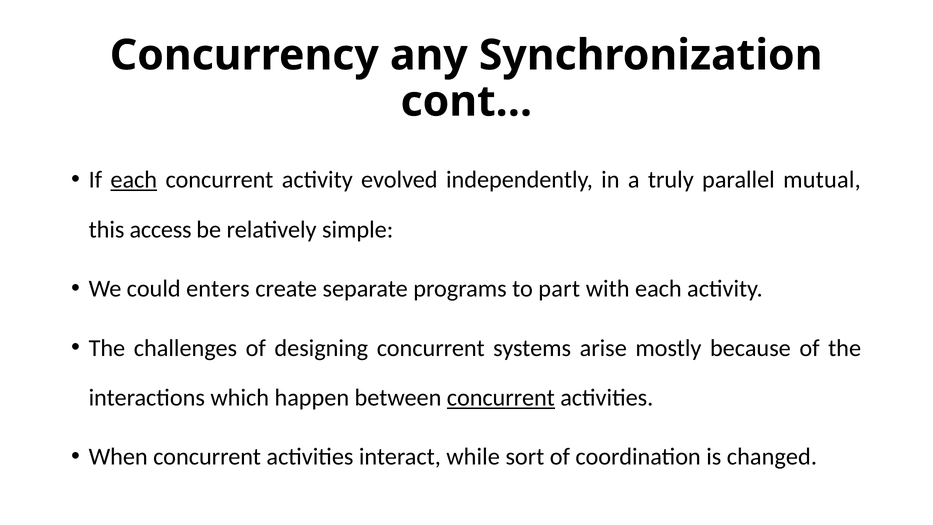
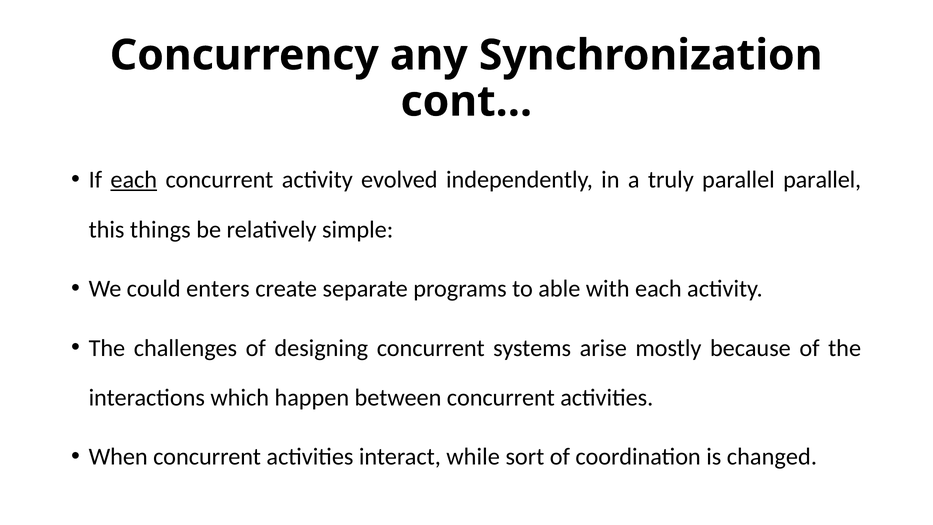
parallel mutual: mutual -> parallel (822, 180)
access: access -> things (160, 229)
part: part -> able (559, 289)
concurrent underline: present -> none (501, 397)
